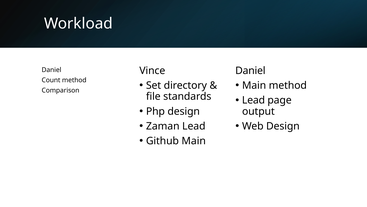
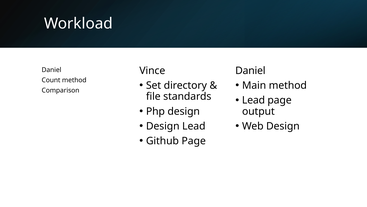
Zaman: Zaman -> Design (163, 126)
Github Main: Main -> Page (194, 141)
